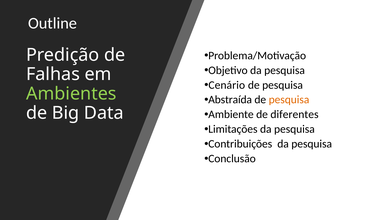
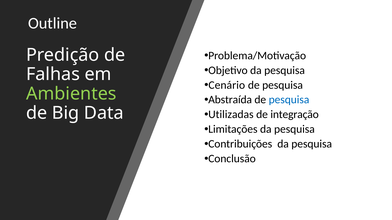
pesquisa colour: orange -> blue (289, 100)
Ambiente: Ambiente -> Utilizadas (231, 115)
diferentes: diferentes -> integração (295, 115)
